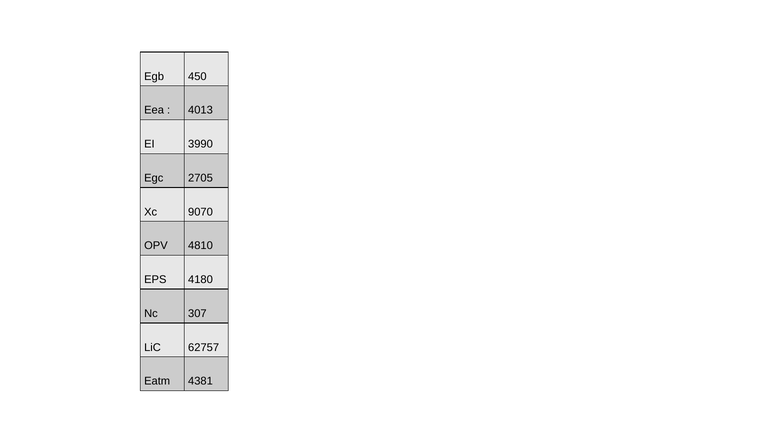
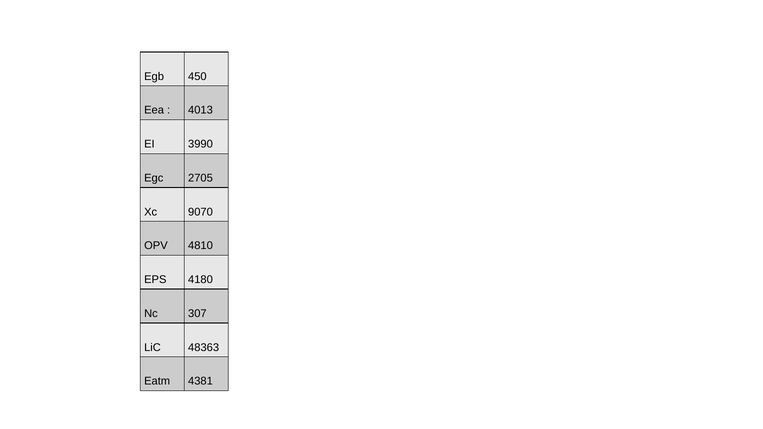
62757: 62757 -> 48363 (204, 348)
